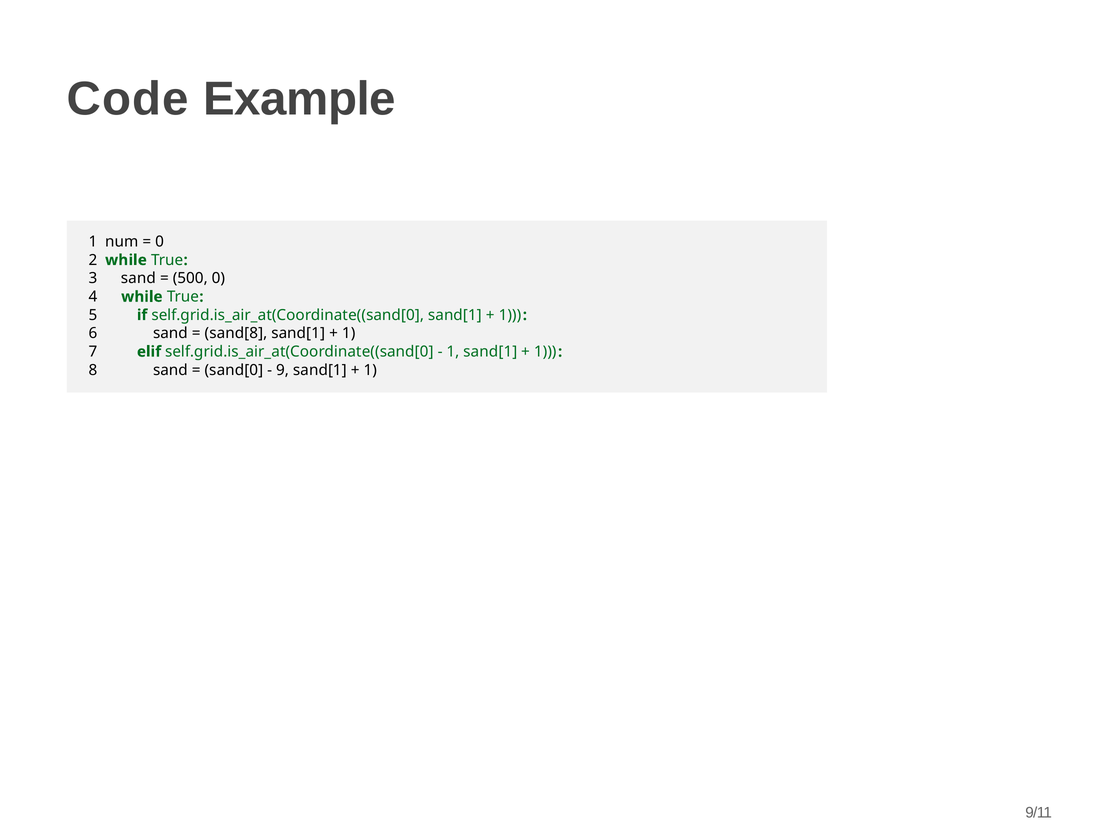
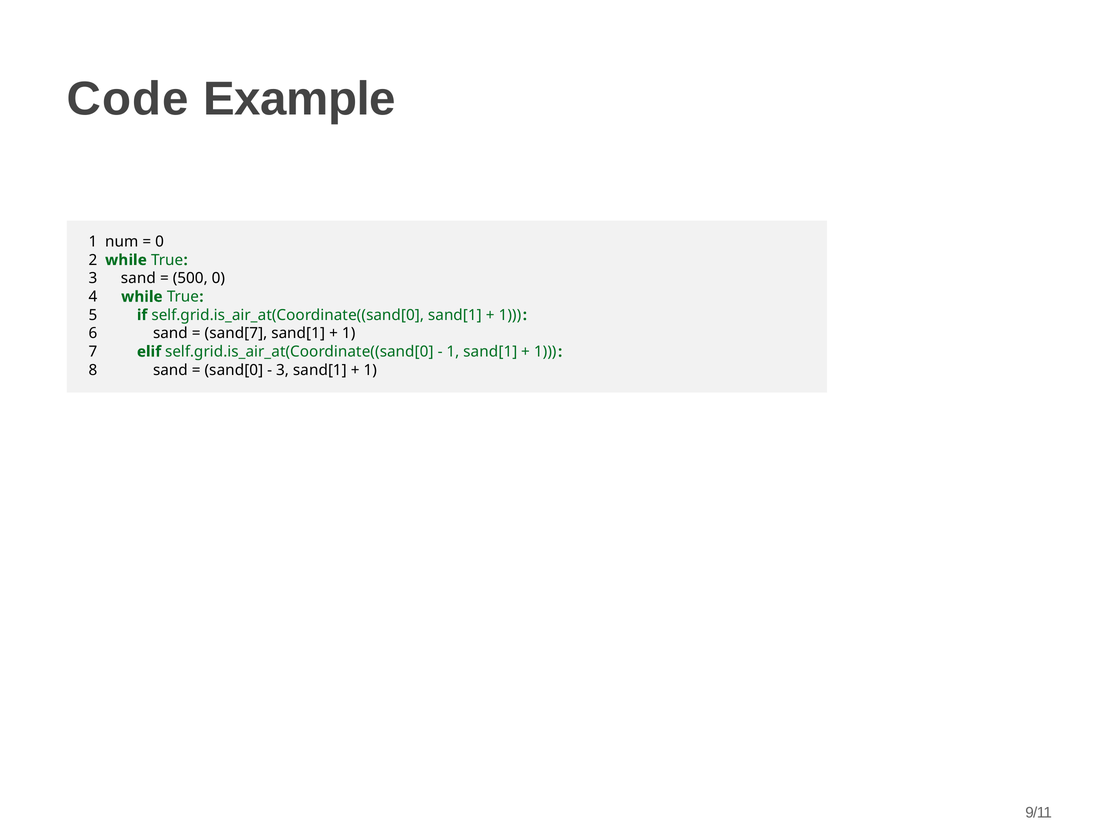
sand[8: sand[8 -> sand[7 (236, 333)
9: 9 -> 3 (283, 370)
